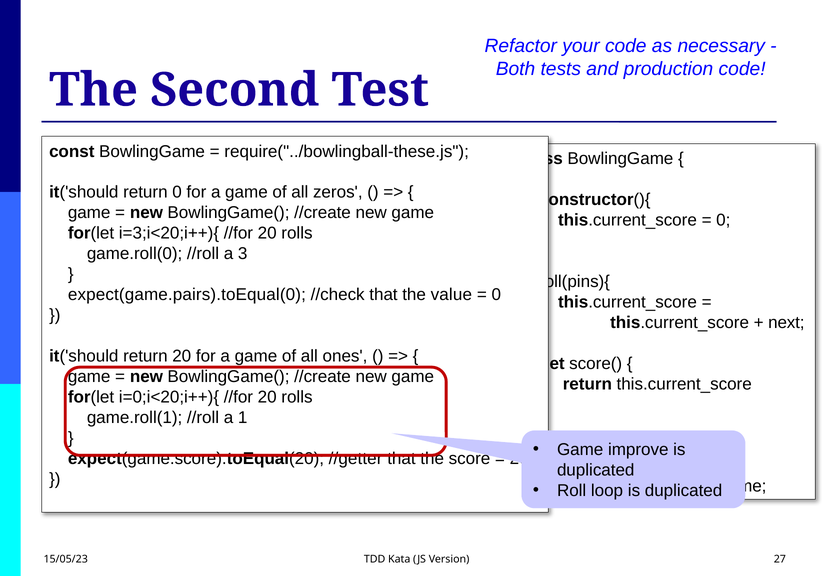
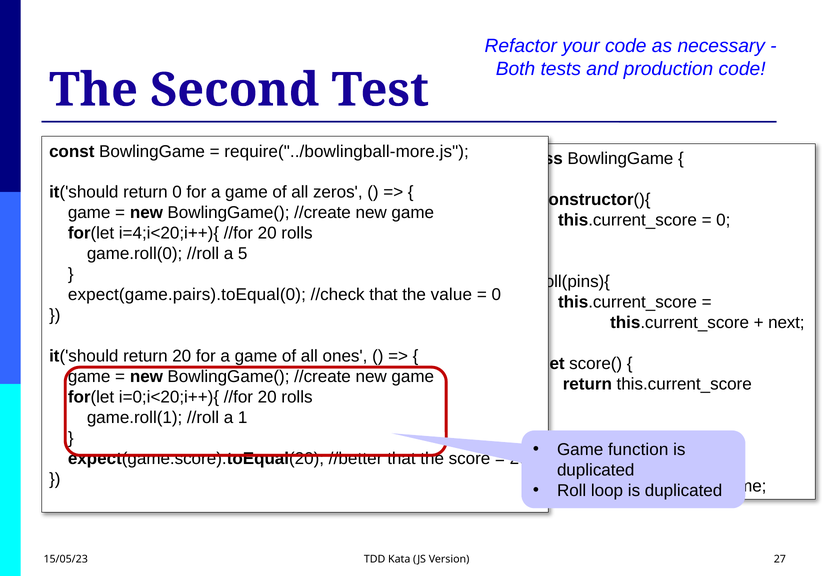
require("../bowlingball-these.js: require("../bowlingball-these.js -> require("../bowlingball-more.js (347, 151)
i=3;i<20;i++){: i=3;i<20;i++){ -> i=4;i<20;i++){ (169, 233)
3: 3 -> 5 (243, 254)
improve: improve -> function (638, 450)
//getter: //getter -> //better (356, 458)
